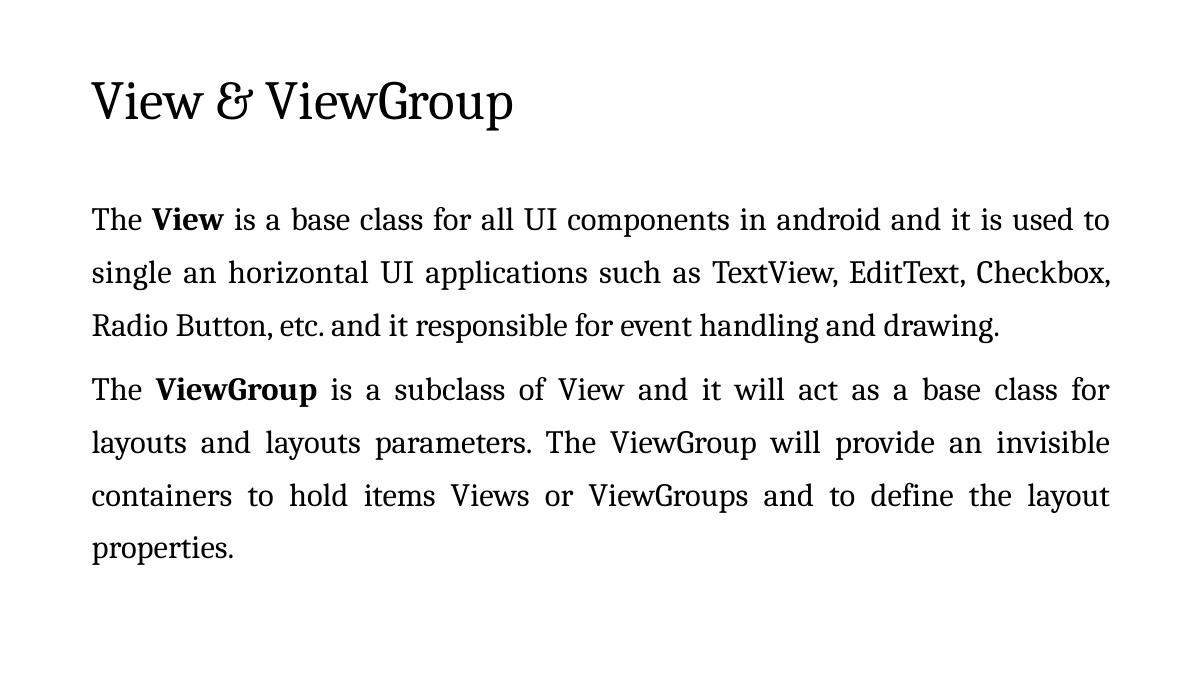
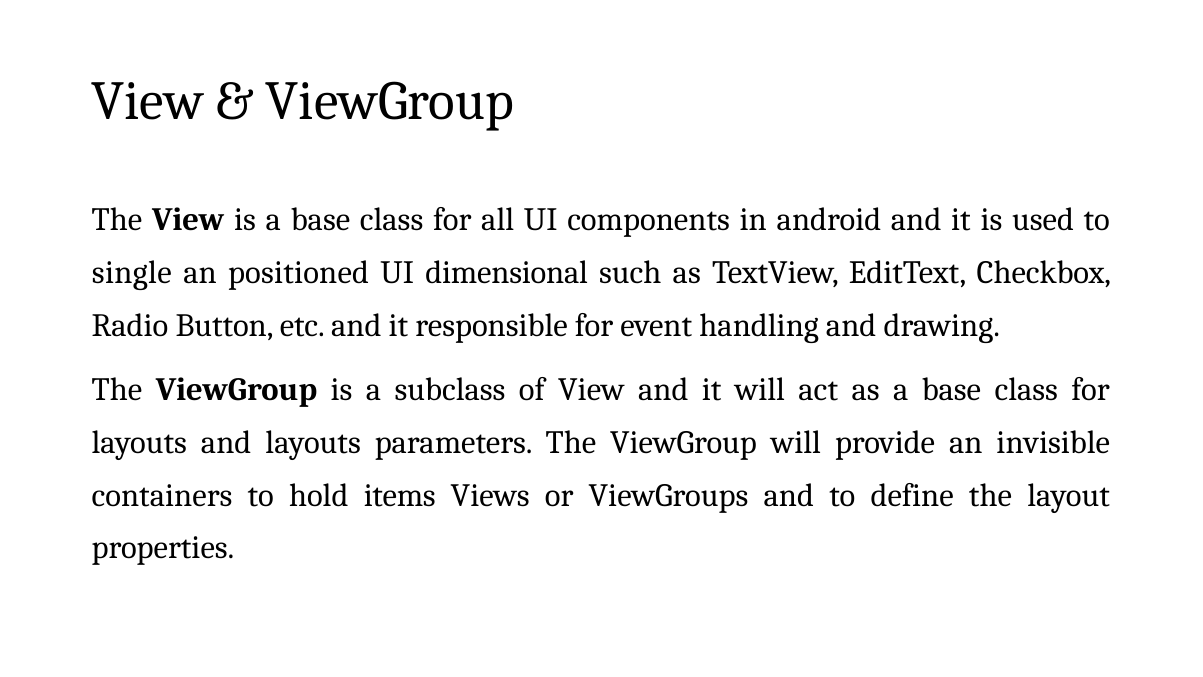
horizontal: horizontal -> positioned (299, 273)
applications: applications -> dimensional (507, 273)
